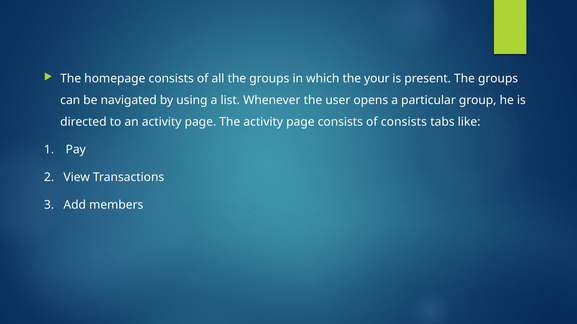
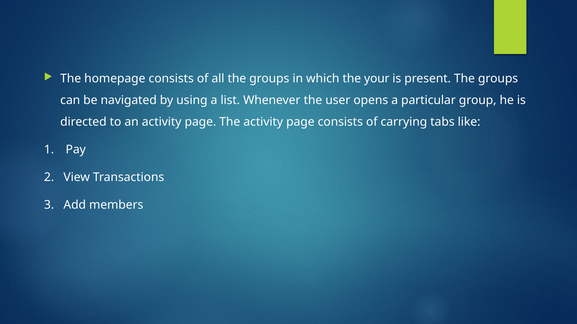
of consists: consists -> carrying (404, 122)
